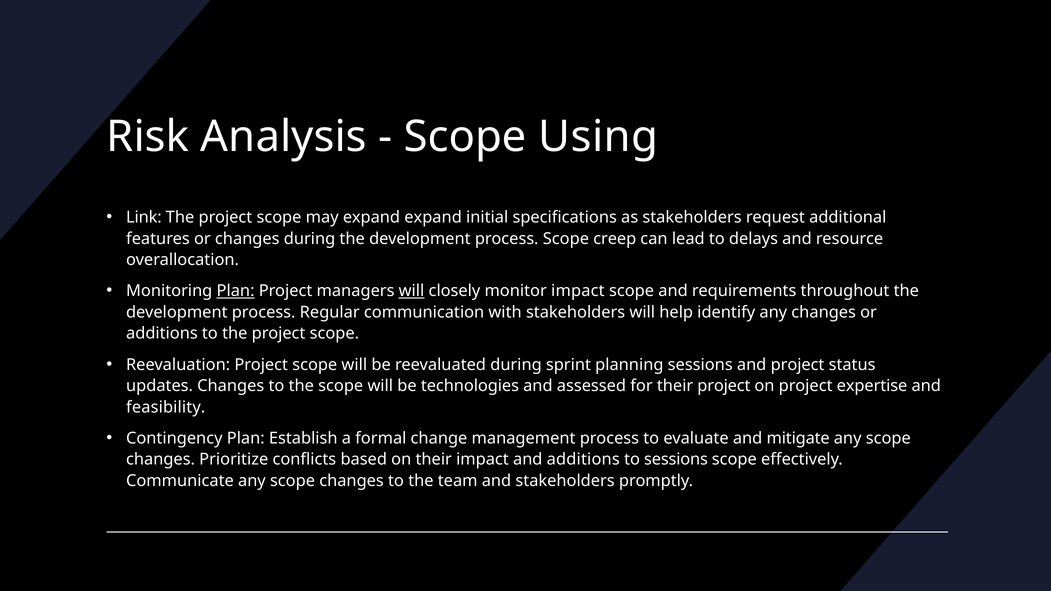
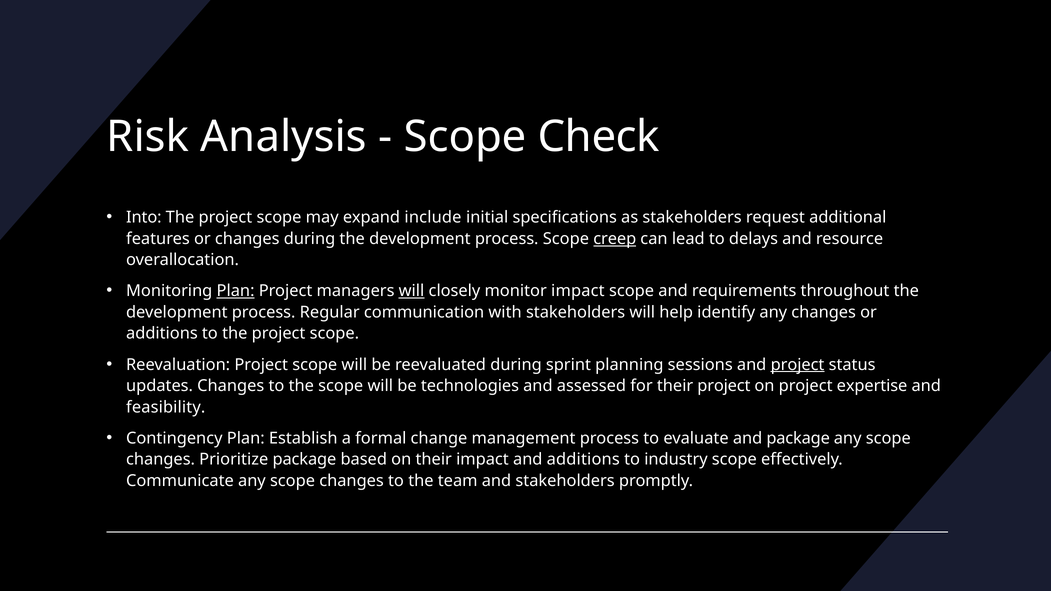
Using: Using -> Check (599, 137)
Link: Link -> Into (144, 218)
expand expand: expand -> include (433, 218)
creep underline: none -> present (615, 239)
project underline: none -> present (798, 365)
and mitigate: mitigate -> package (798, 438)
Prioritize conflicts: conflicts -> package (304, 460)
to sessions: sessions -> industry (676, 460)
